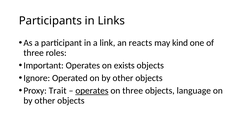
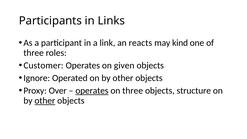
Important: Important -> Customer (43, 65)
exists: exists -> given (124, 65)
Trait: Trait -> Over (58, 91)
language: language -> structure (194, 91)
other underline: none -> present (45, 101)
